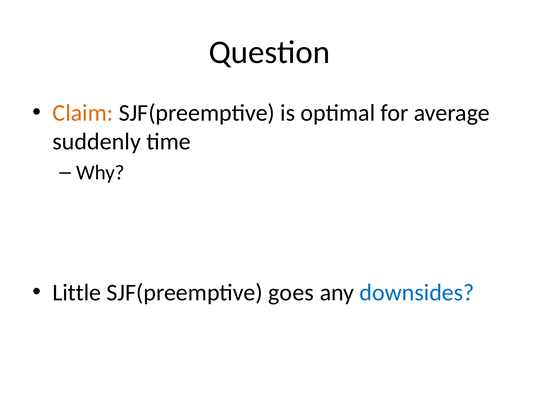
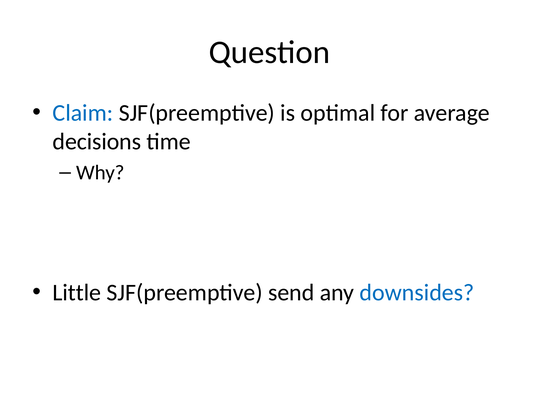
Claim colour: orange -> blue (83, 113)
suddenly: suddenly -> decisions (97, 142)
goes: goes -> send (291, 293)
